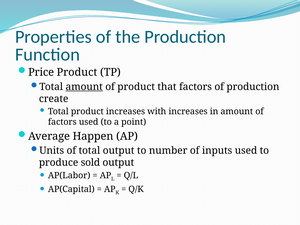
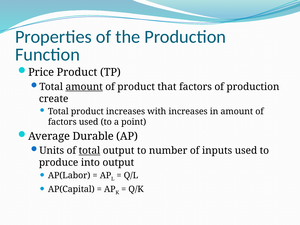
Happen: Happen -> Durable (93, 136)
total underline: none -> present (89, 151)
sold: sold -> into (90, 163)
